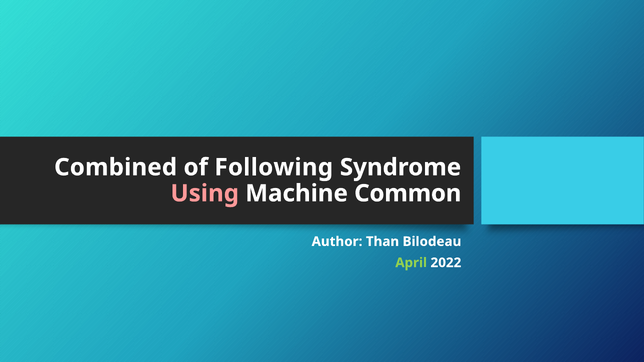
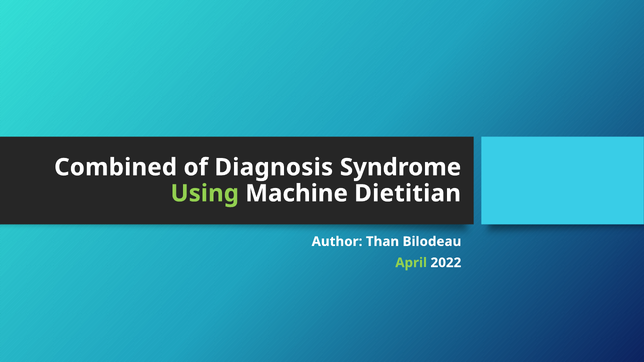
Following: Following -> Diagnosis (274, 167)
Using colour: pink -> light green (205, 194)
Common: Common -> Dietitian (408, 194)
